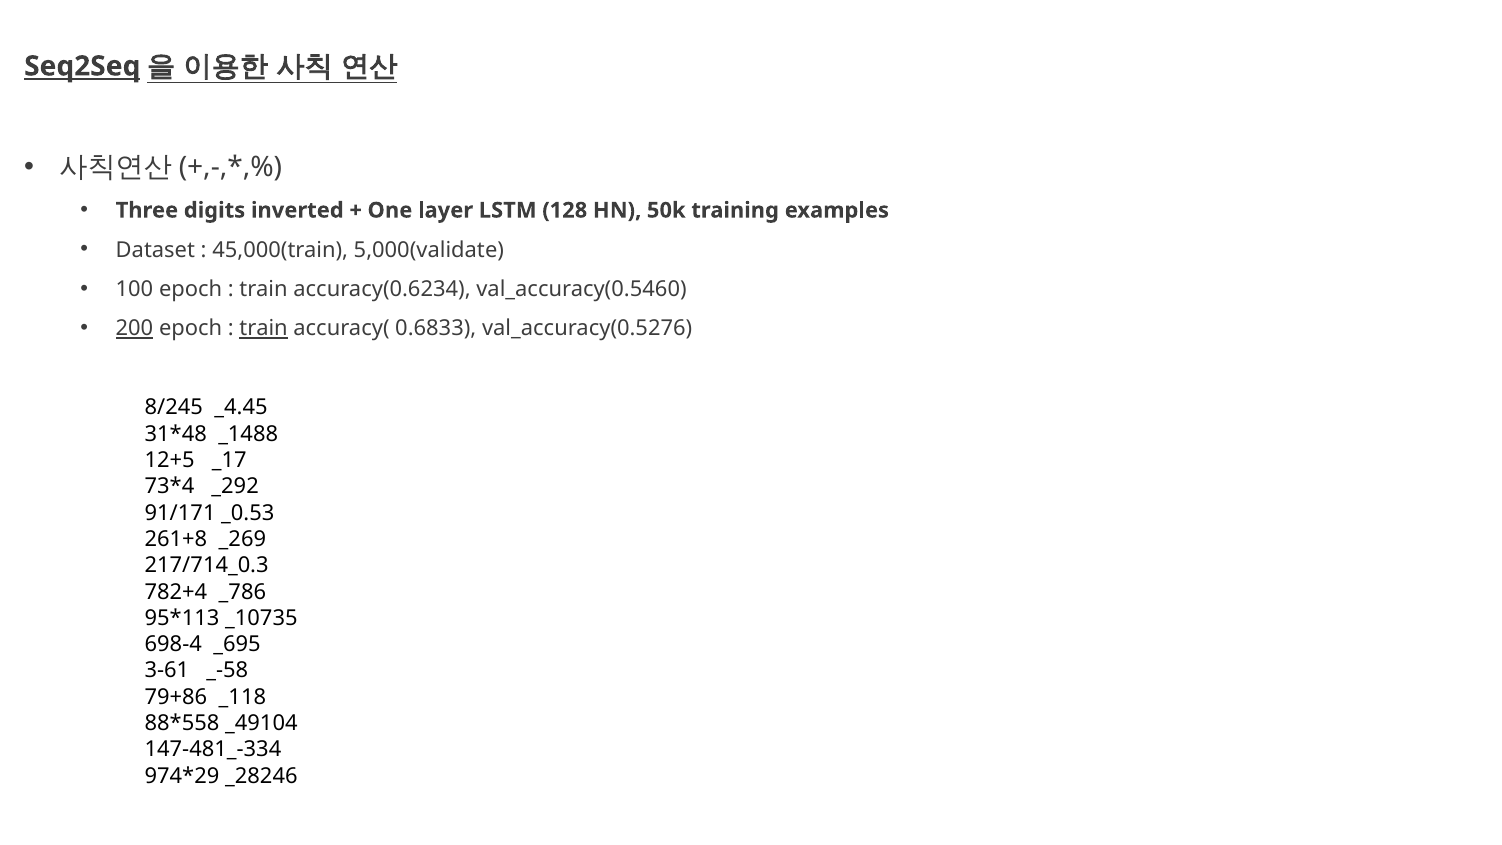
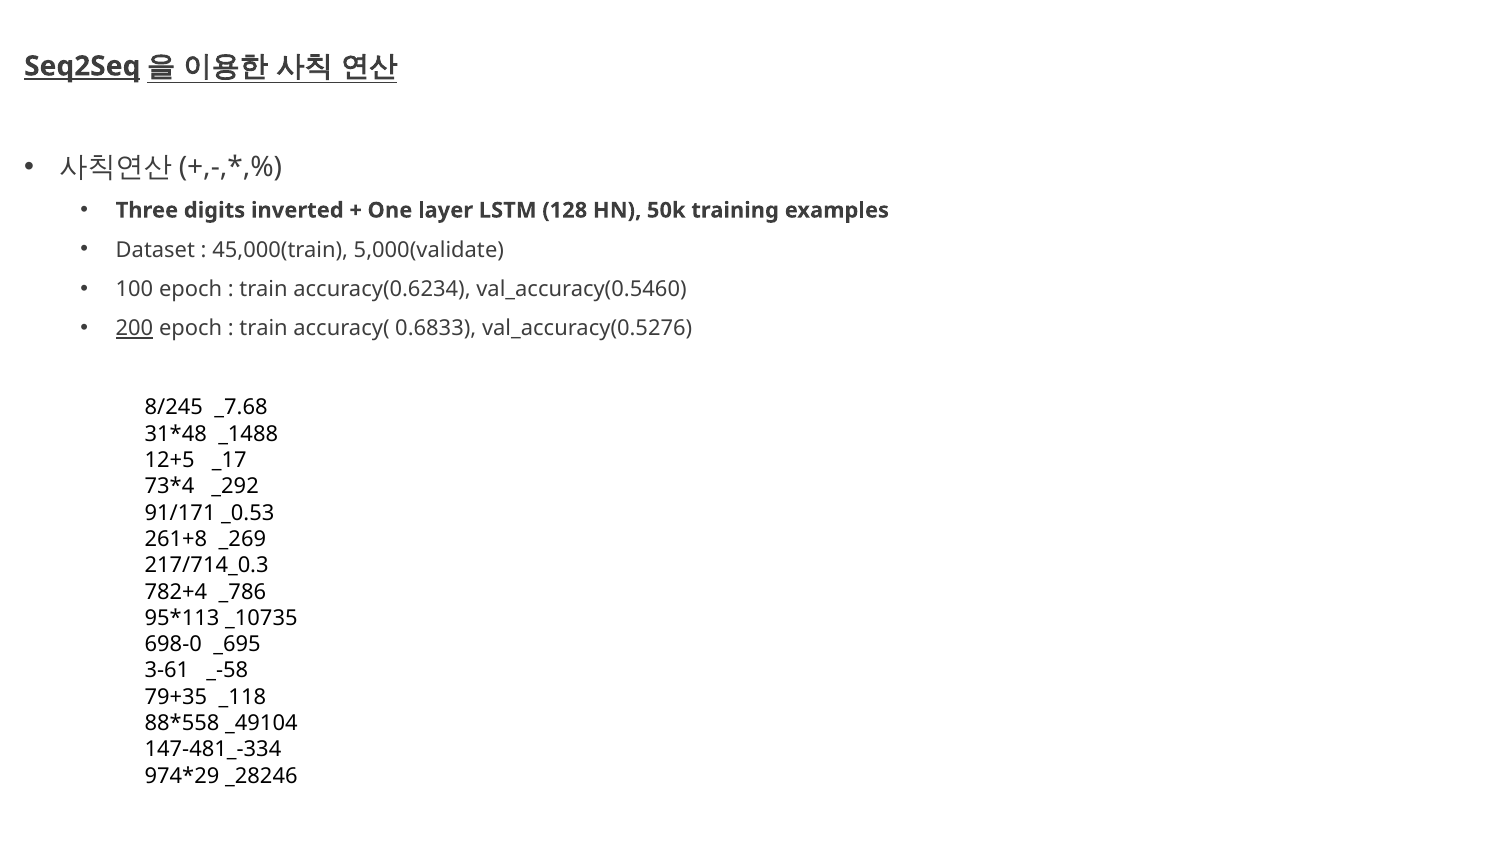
train underline: present -> none (264, 329)
_4.45: _4.45 -> _7.68 (241, 408)
698-4: 698-4 -> 698-0 (173, 644)
79+86: 79+86 -> 79+35 (176, 697)
